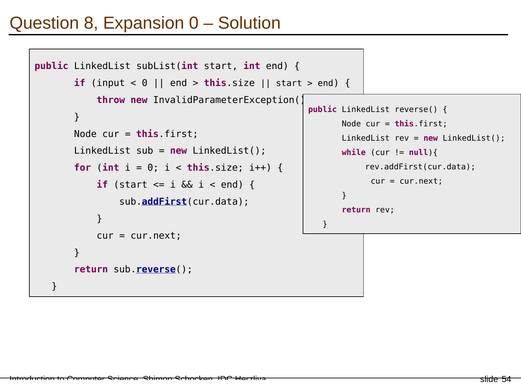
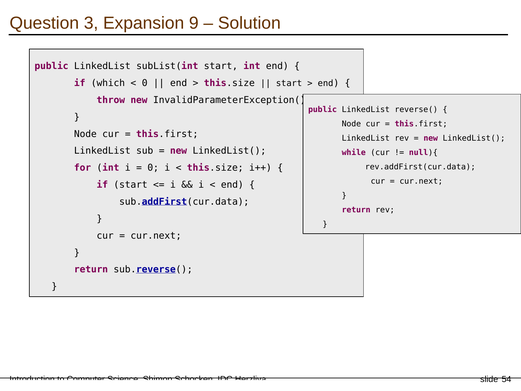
8: 8 -> 3 (91, 23)
Expansion 0: 0 -> 9 (194, 23)
input: input -> which (108, 83)
